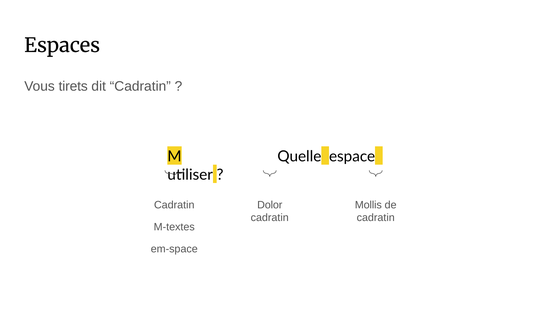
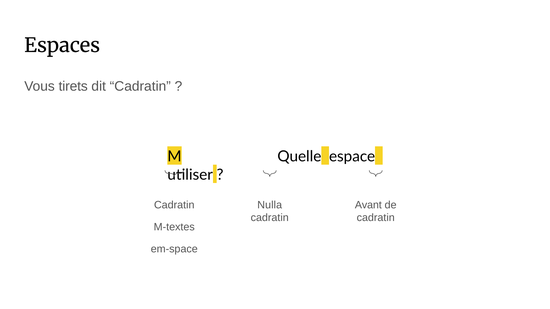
Dolor: Dolor -> Nulla (270, 205)
Mollis: Mollis -> Avant (368, 205)
